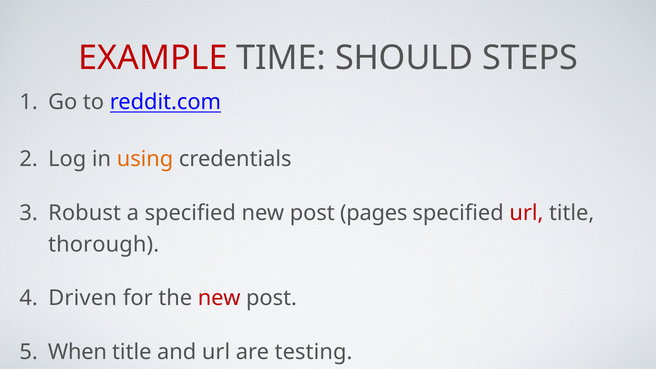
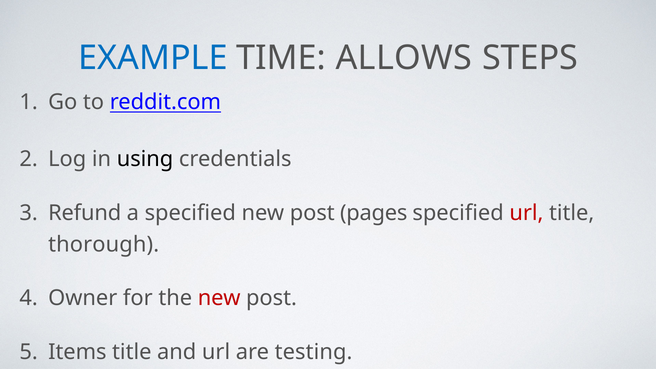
EXAMPLE colour: red -> blue (153, 58)
SHOULD: SHOULD -> ALLOWS (404, 58)
using colour: orange -> black (145, 159)
Robust: Robust -> Refund (85, 213)
Driven: Driven -> Owner (83, 298)
When: When -> Items (77, 352)
